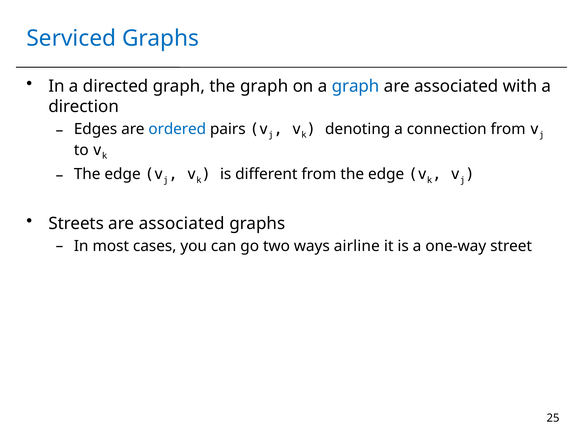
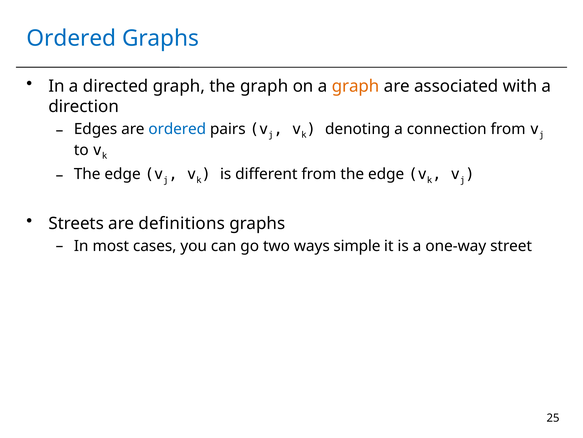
Serviced: Serviced -> Ordered (71, 38)
graph colour: blue -> orange (356, 86)
Streets are associated: associated -> definitions (182, 223)
airline: airline -> simple (357, 246)
